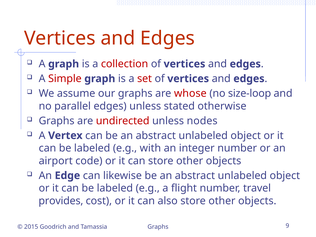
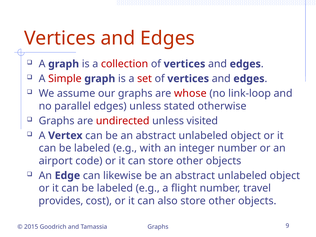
size-loop: size-loop -> link-loop (250, 93)
nodes: nodes -> visited (202, 121)
